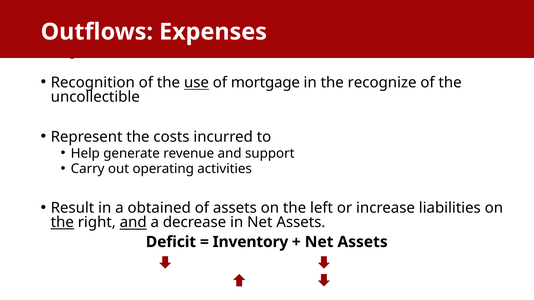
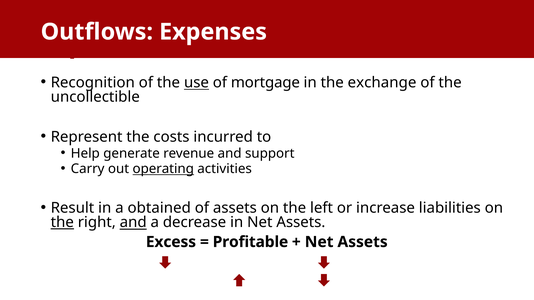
recognize: recognize -> exchange (382, 83)
operating underline: none -> present (163, 169)
Deficit: Deficit -> Excess (171, 242)
Inventory: Inventory -> Profitable (250, 242)
